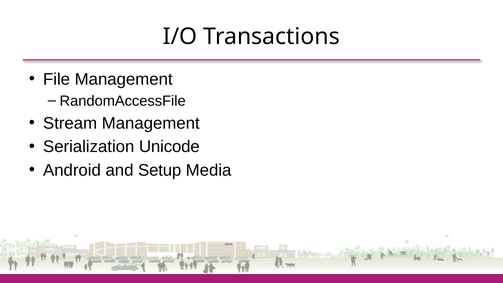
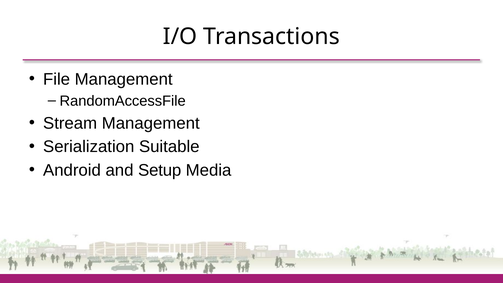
Unicode: Unicode -> Suitable (169, 147)
